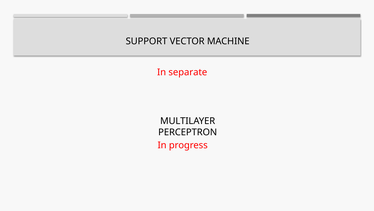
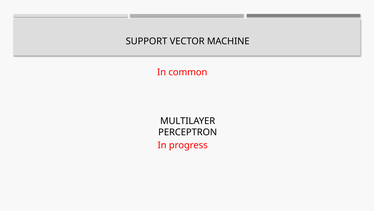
separate: separate -> common (188, 72)
